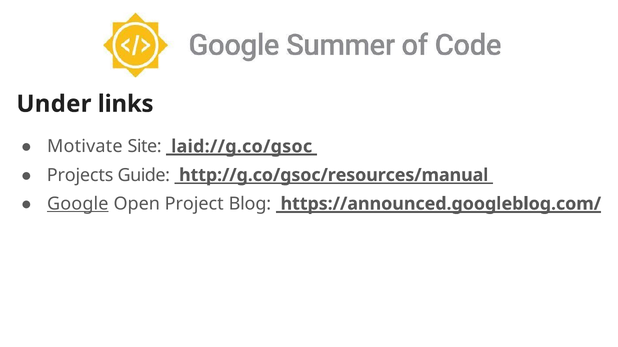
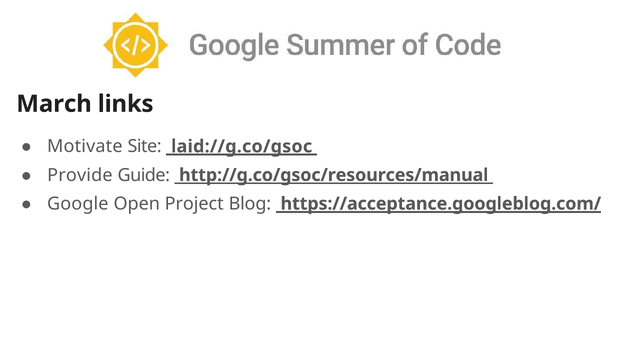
Under: Under -> March (54, 104)
Projects: Projects -> Provide (80, 175)
Google underline: present -> none (78, 204)
https://announced.googleblog.com/: https://announced.googleblog.com/ -> https://acceptance.googleblog.com/ (441, 204)
